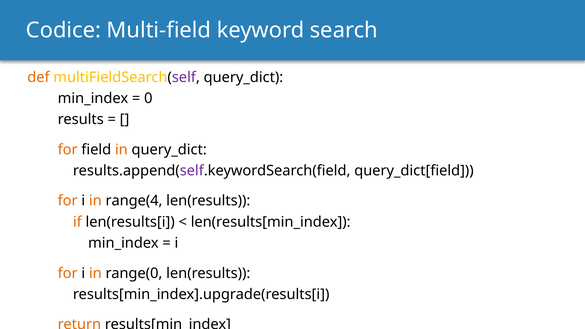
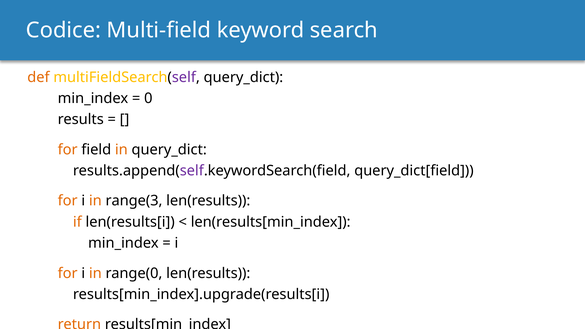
range(4: range(4 -> range(3 (134, 201)
